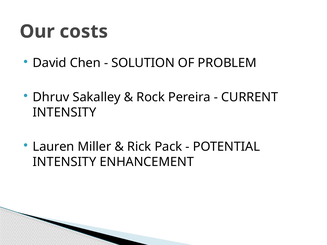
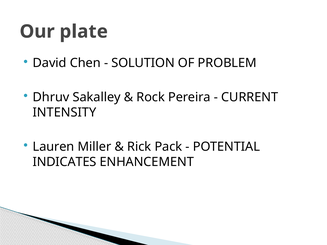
costs: costs -> plate (84, 32)
INTENSITY: INTENSITY -> INDICATES (65, 162)
